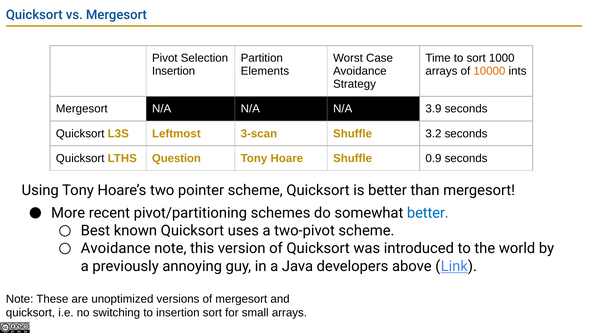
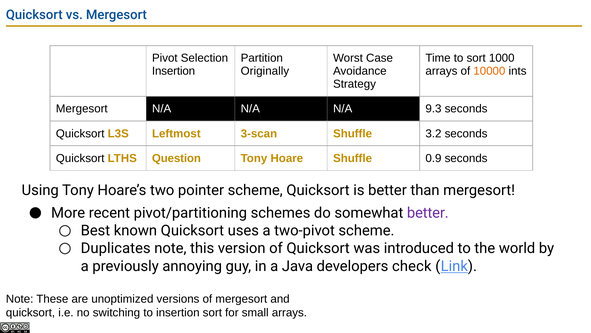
Elements: Elements -> Originally (265, 71)
3.9: 3.9 -> 9.3 (433, 109)
better colour: blue -> purple (428, 213)
Avoidance: Avoidance -> Duplicates (116, 248)
above: above -> check (412, 266)
